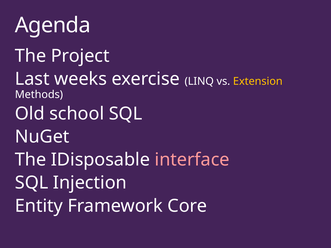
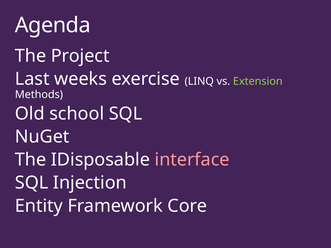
Extension colour: yellow -> light green (258, 81)
